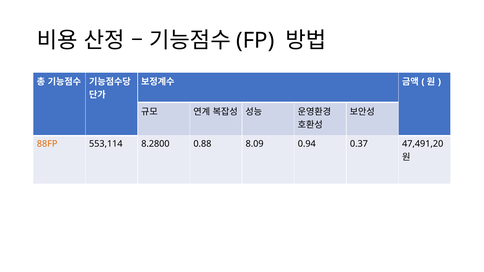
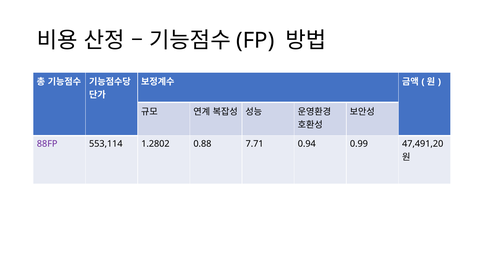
88FP colour: orange -> purple (47, 144)
8.2800: 8.2800 -> 1.2802 (155, 144)
8.09: 8.09 -> 7.71 (255, 144)
0.37: 0.37 -> 0.99 (359, 144)
